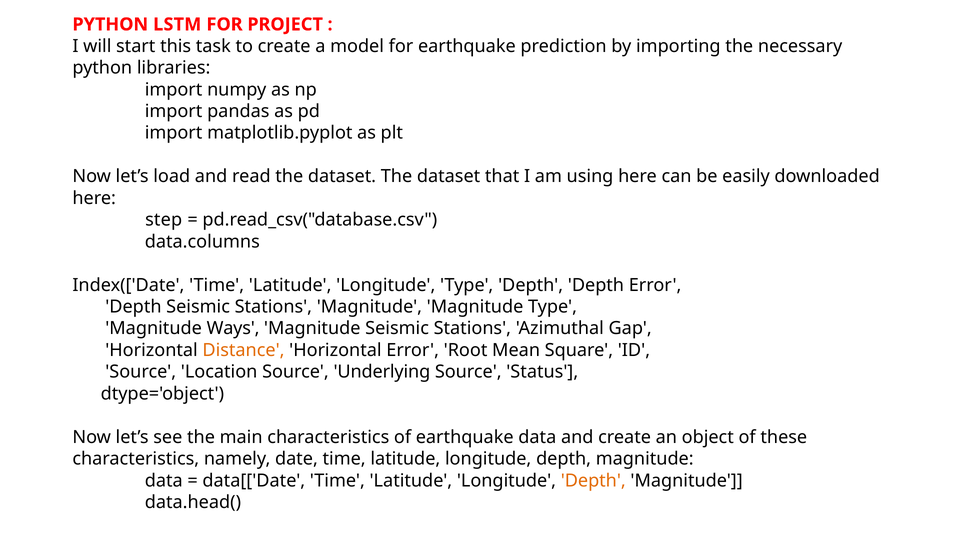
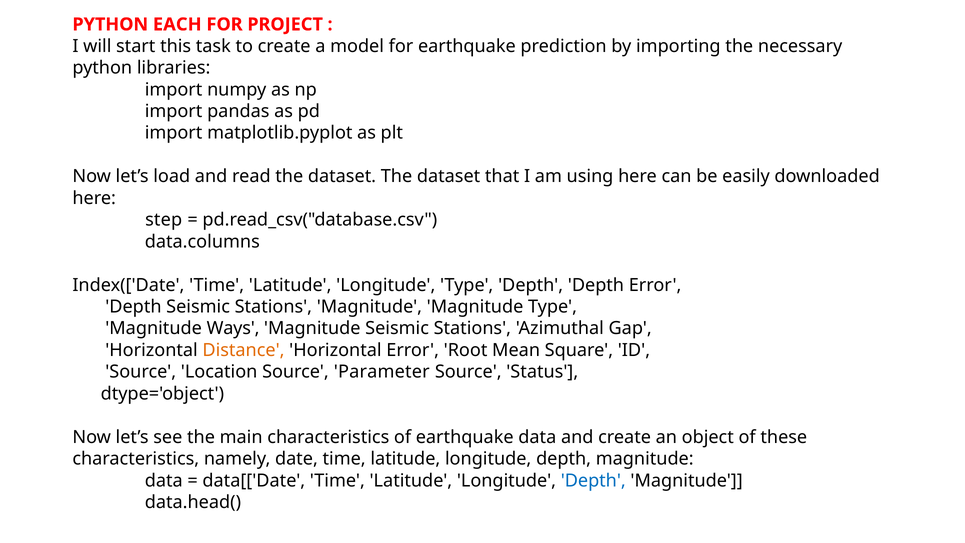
LSTM: LSTM -> EACH (177, 24)
Underlying: Underlying -> Parameter (382, 372)
Depth colour: orange -> blue (593, 480)
